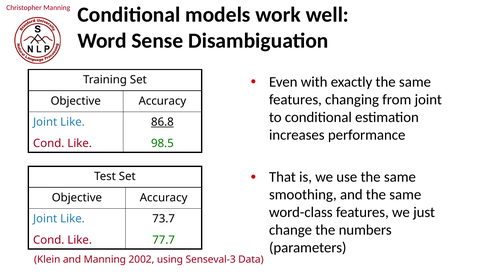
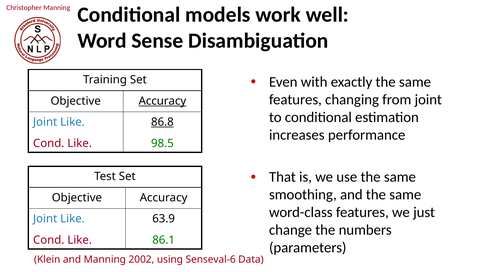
Accuracy underline: none -> present (162, 101)
73.7: 73.7 -> 63.9 (164, 219)
77.7: 77.7 -> 86.1 (164, 240)
Senseval-3: Senseval-3 -> Senseval-6 (211, 260)
